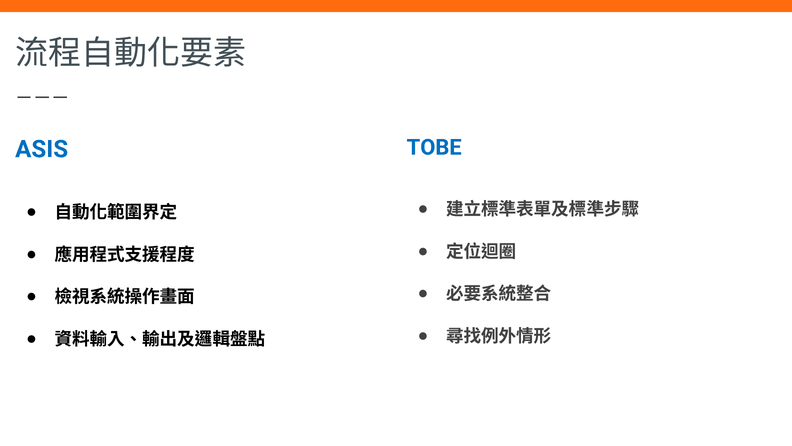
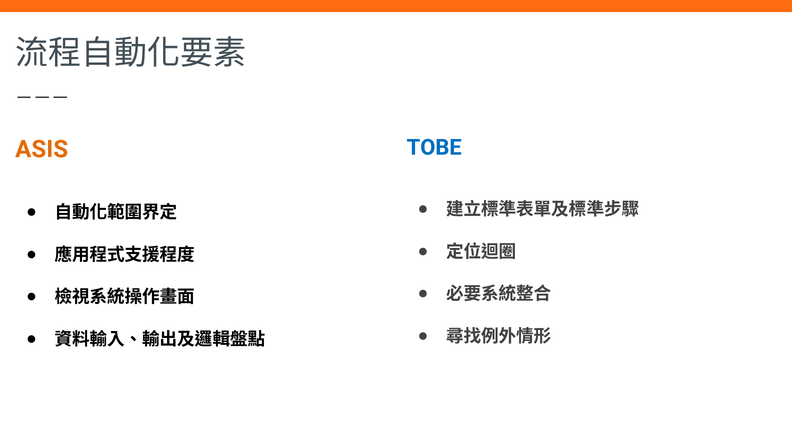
ASIS colour: blue -> orange (42, 149)
